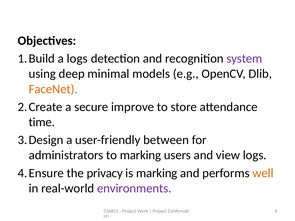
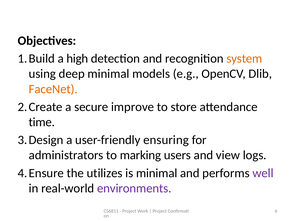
a logs: logs -> high (77, 59)
system colour: purple -> orange (244, 59)
between: between -> ensuring (166, 140)
privacy: privacy -> utilizes (105, 173)
is marking: marking -> minimal (157, 173)
well colour: orange -> purple (263, 173)
